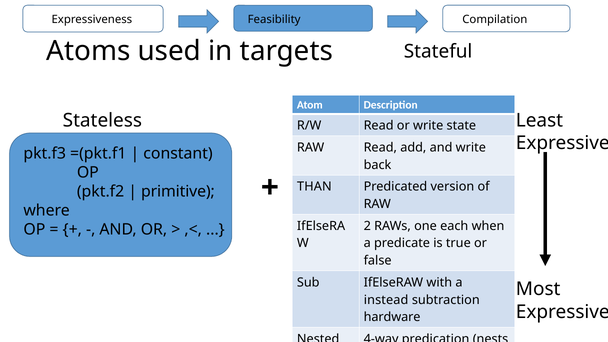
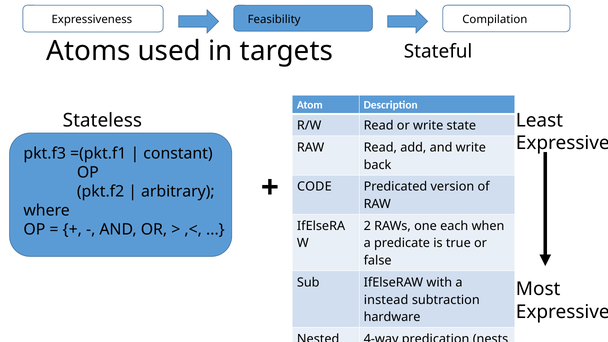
THAN: THAN -> CODE (314, 187)
primitive: primitive -> arbitrary (178, 191)
